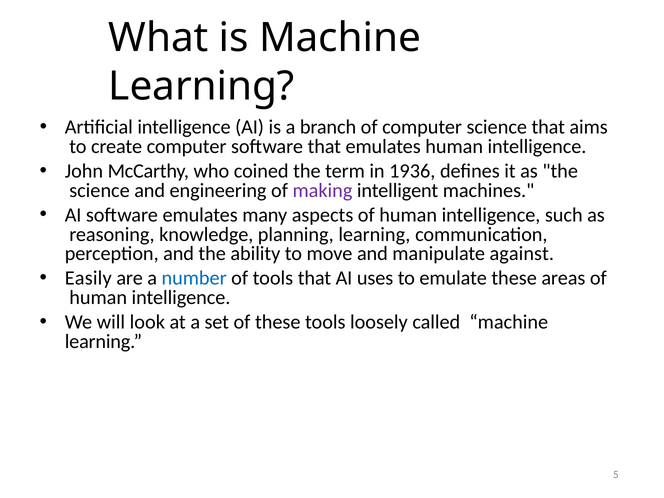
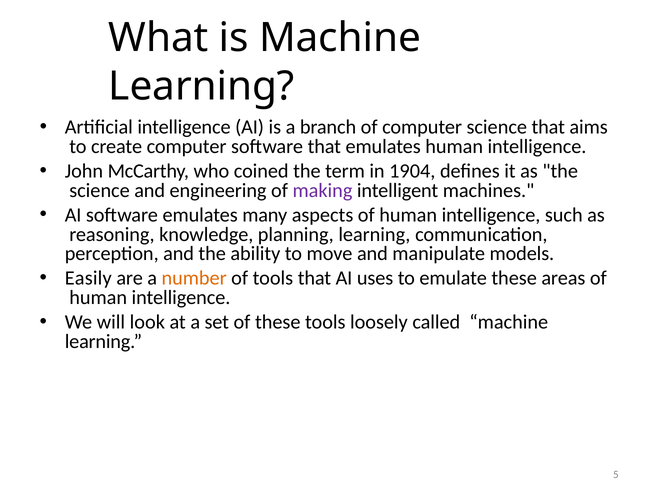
1936: 1936 -> 1904 (412, 171)
against: against -> models (522, 254)
number colour: blue -> orange (194, 278)
